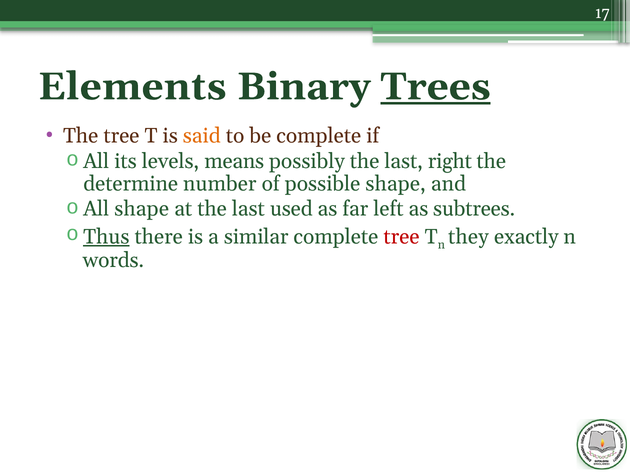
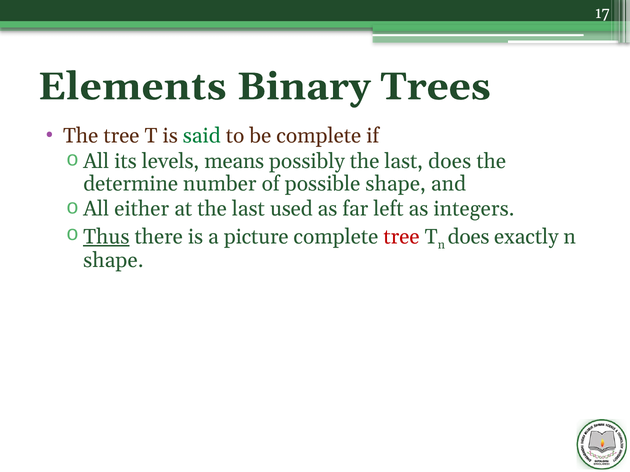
Trees underline: present -> none (435, 87)
said colour: orange -> green (202, 136)
last right: right -> does (450, 161)
All shape: shape -> either (142, 209)
subtrees: subtrees -> integers (474, 209)
similar: similar -> picture (256, 237)
n they: they -> does (469, 237)
words: words -> shape (113, 260)
